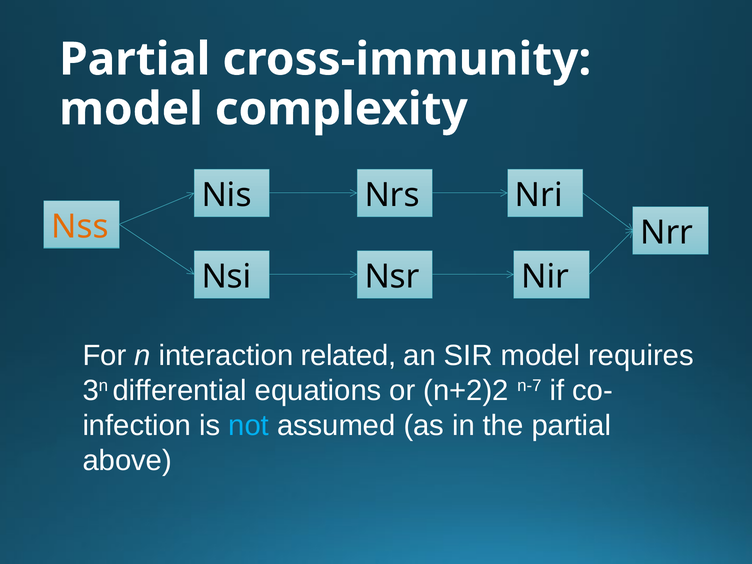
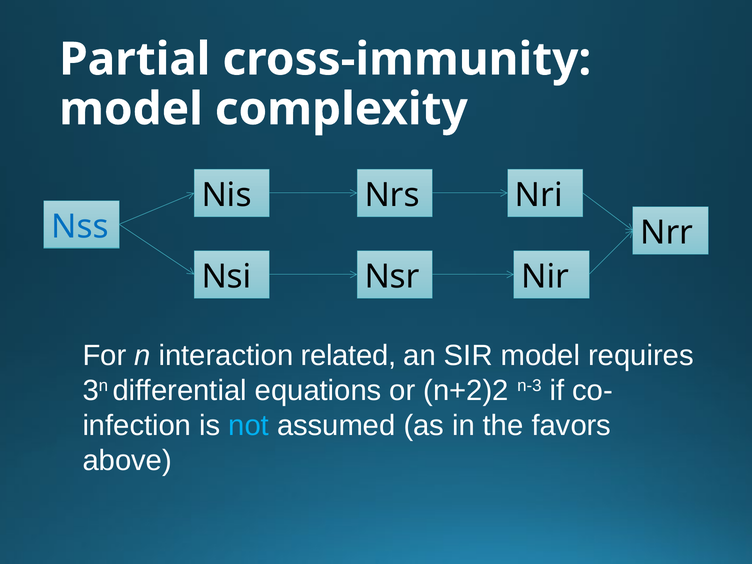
Nss colour: orange -> blue (80, 227)
n-7: n-7 -> n-3 (529, 386)
the partial: partial -> favors (571, 426)
